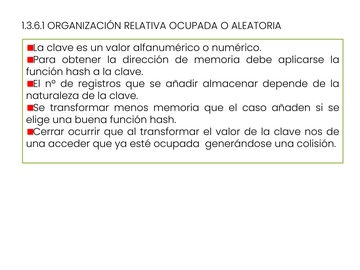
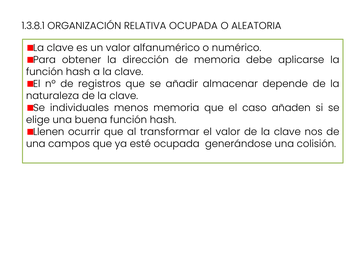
1.3.6.1: 1.3.6.1 -> 1.3.8.1 (33, 26)
Se transformar: transformar -> individuales (79, 108)
Cerrar: Cerrar -> Llenen (49, 132)
acceder: acceder -> campos (69, 144)
